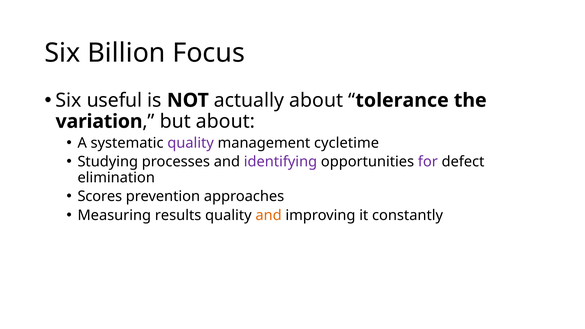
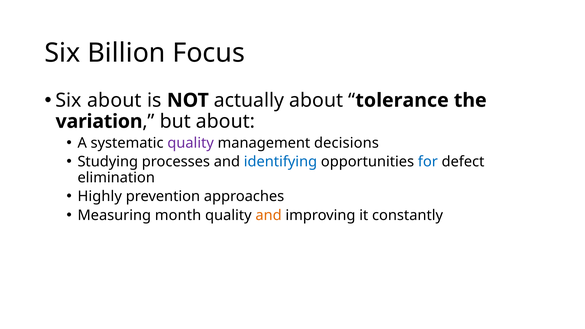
Six useful: useful -> about (114, 100)
cycletime: cycletime -> decisions (346, 143)
identifying colour: purple -> blue (280, 162)
for colour: purple -> blue (428, 162)
Scores: Scores -> Highly (100, 196)
results: results -> month (178, 215)
